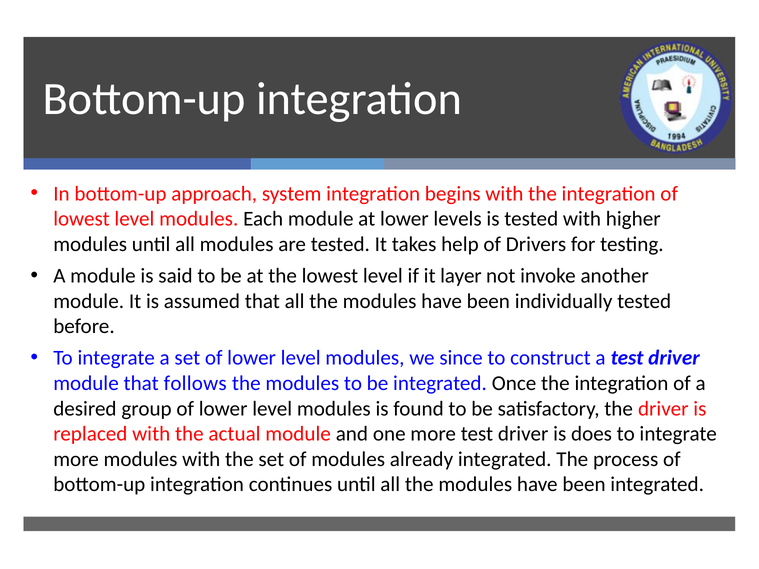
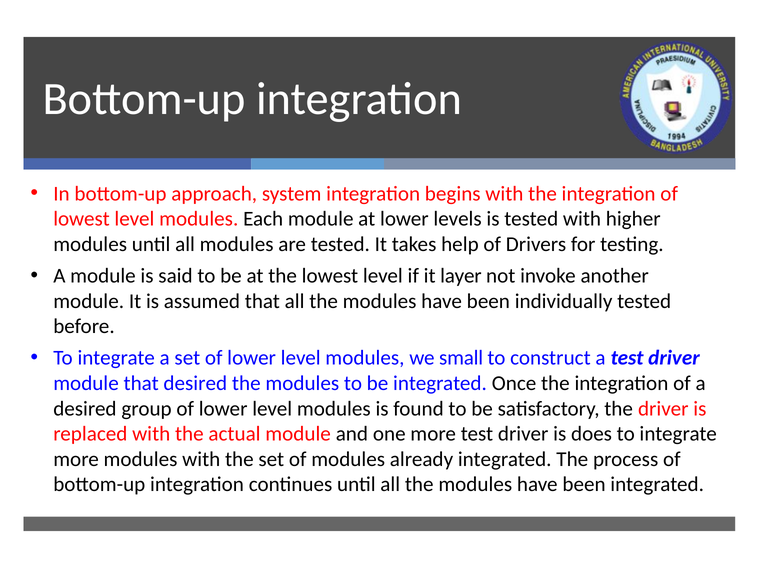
since: since -> small (461, 358)
that follows: follows -> desired (195, 383)
